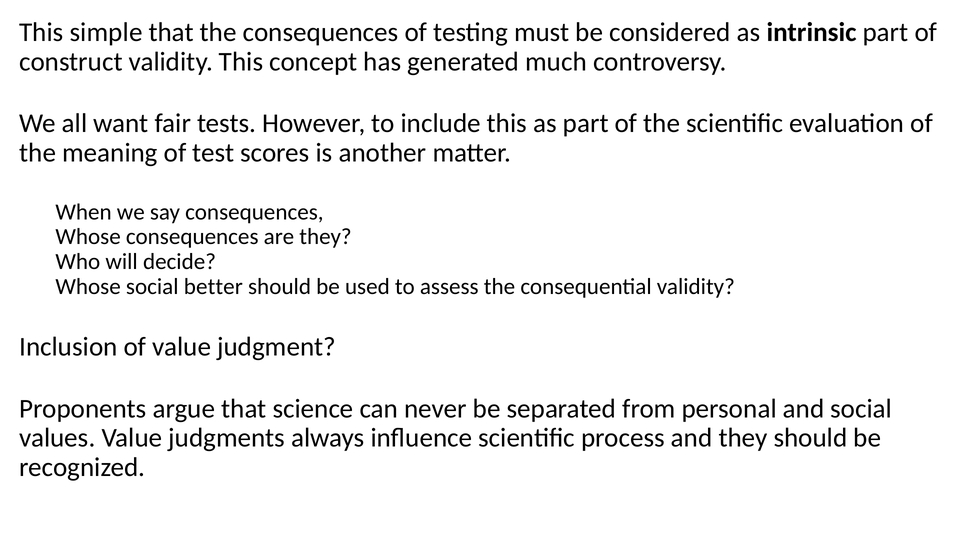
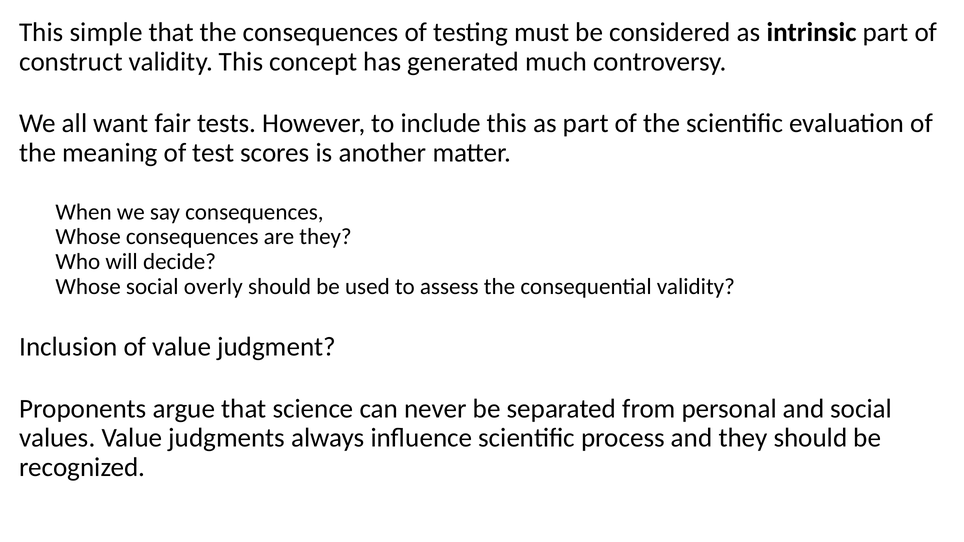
better: better -> overly (213, 287)
